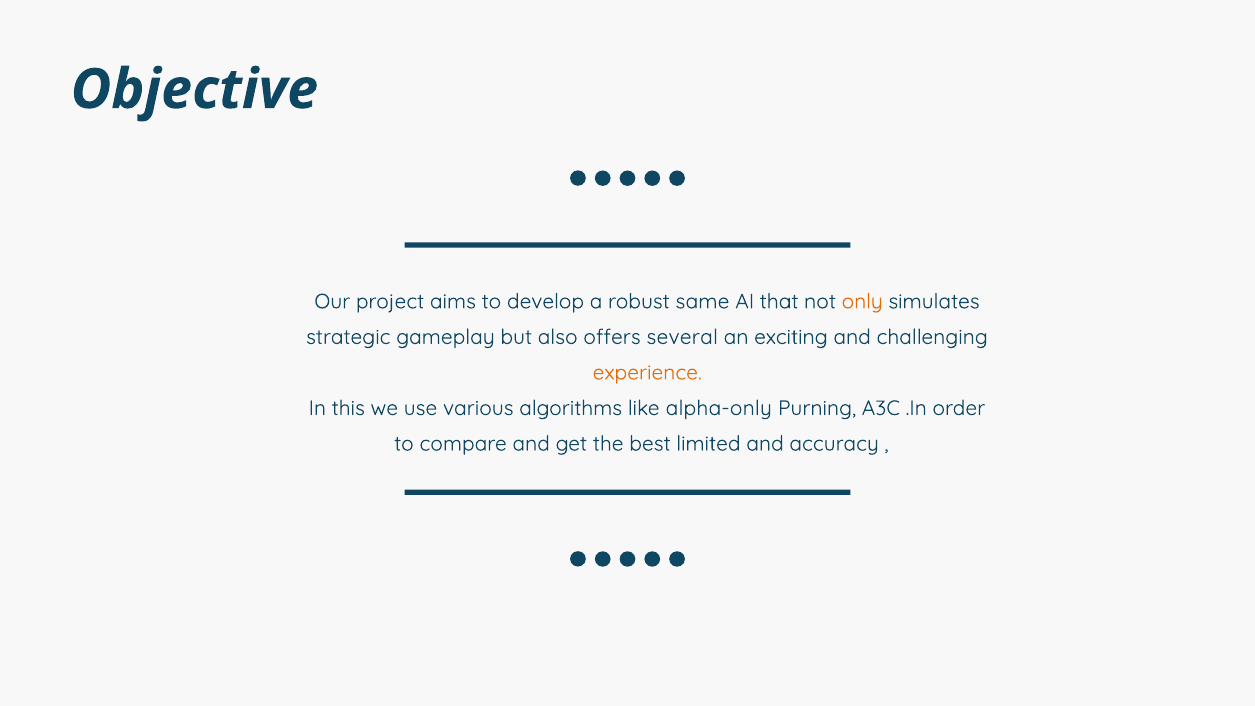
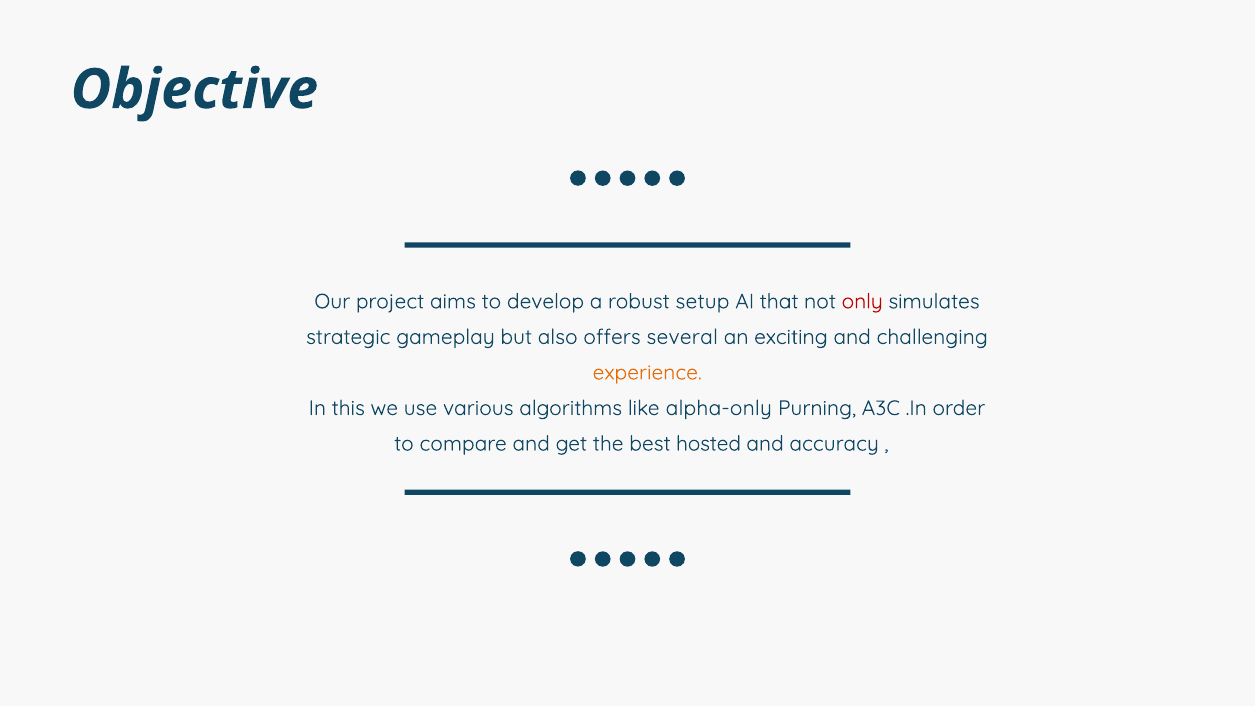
same: same -> setup (702, 301)
only colour: orange -> red (862, 301)
limited: limited -> hosted (709, 444)
